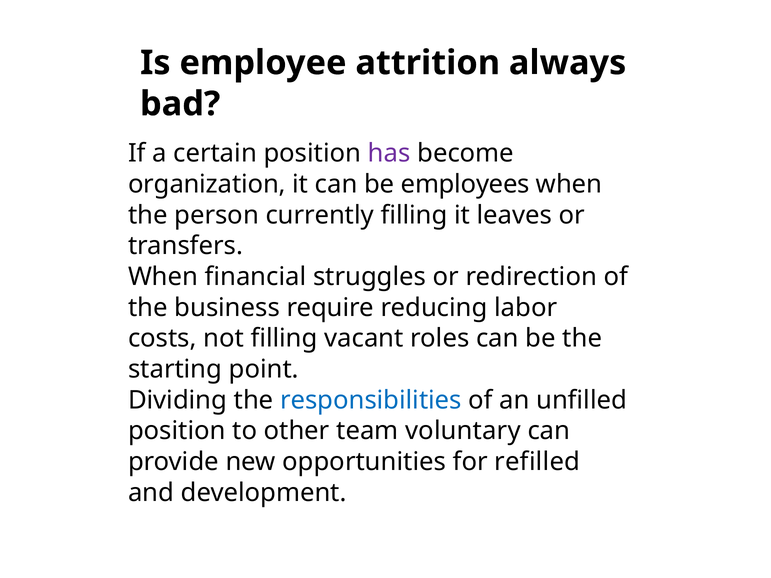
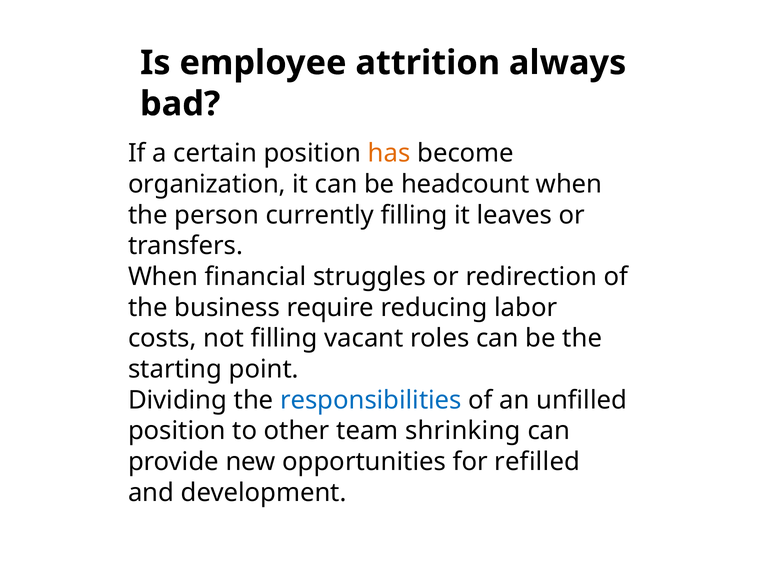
has colour: purple -> orange (389, 154)
employees: employees -> headcount (465, 184)
voluntary: voluntary -> shrinking (463, 431)
